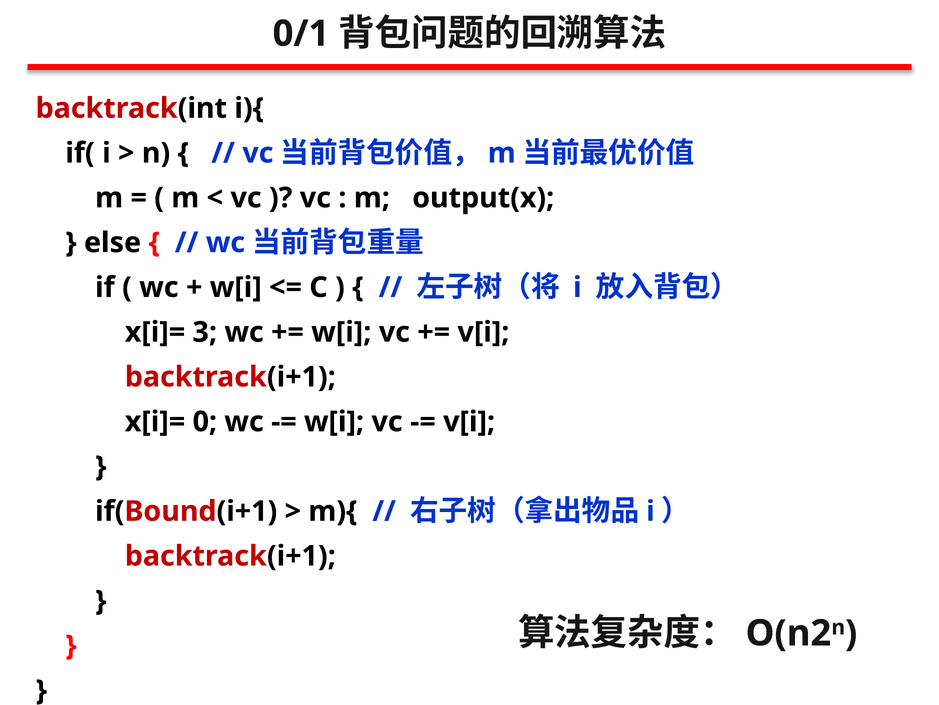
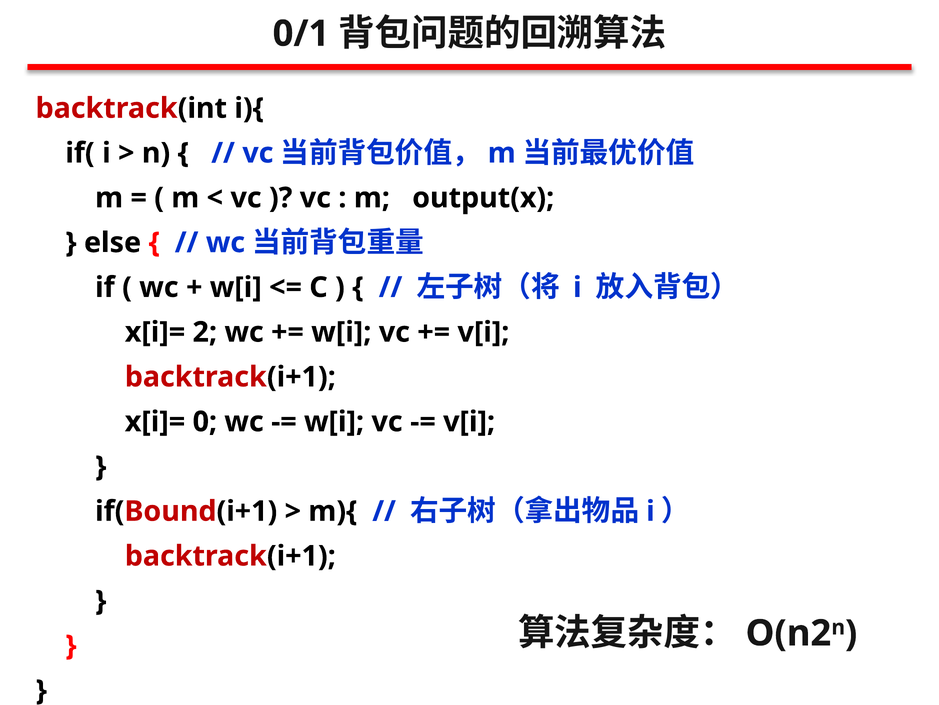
3: 3 -> 2 (205, 332)
